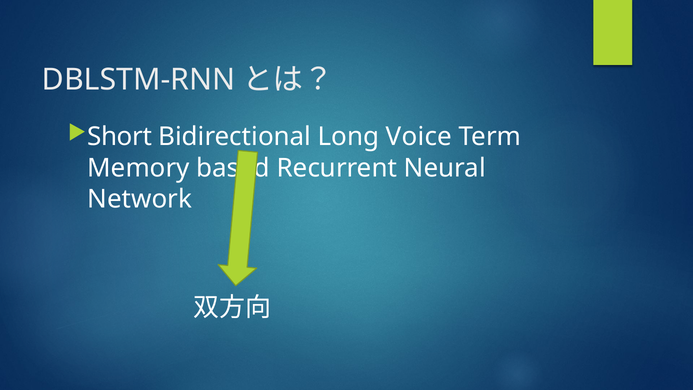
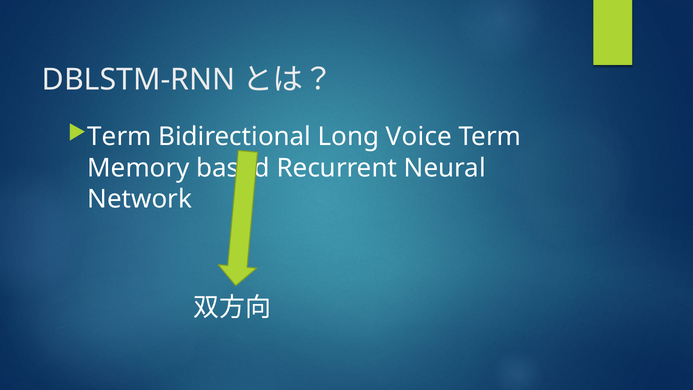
Short: Short -> Term (120, 137)
